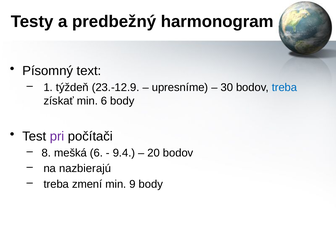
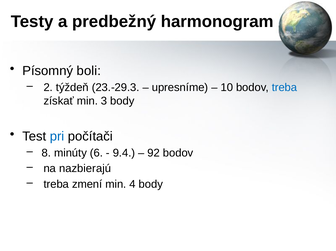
text: text -> boli (89, 71)
1: 1 -> 2 (48, 88)
23.-12.9: 23.-12.9 -> 23.-29.3 (116, 88)
30: 30 -> 10 (227, 88)
min 6: 6 -> 3 (104, 101)
pri colour: purple -> blue (57, 136)
mešká: mešká -> minúty (70, 153)
20: 20 -> 92 (154, 153)
9: 9 -> 4 (133, 184)
